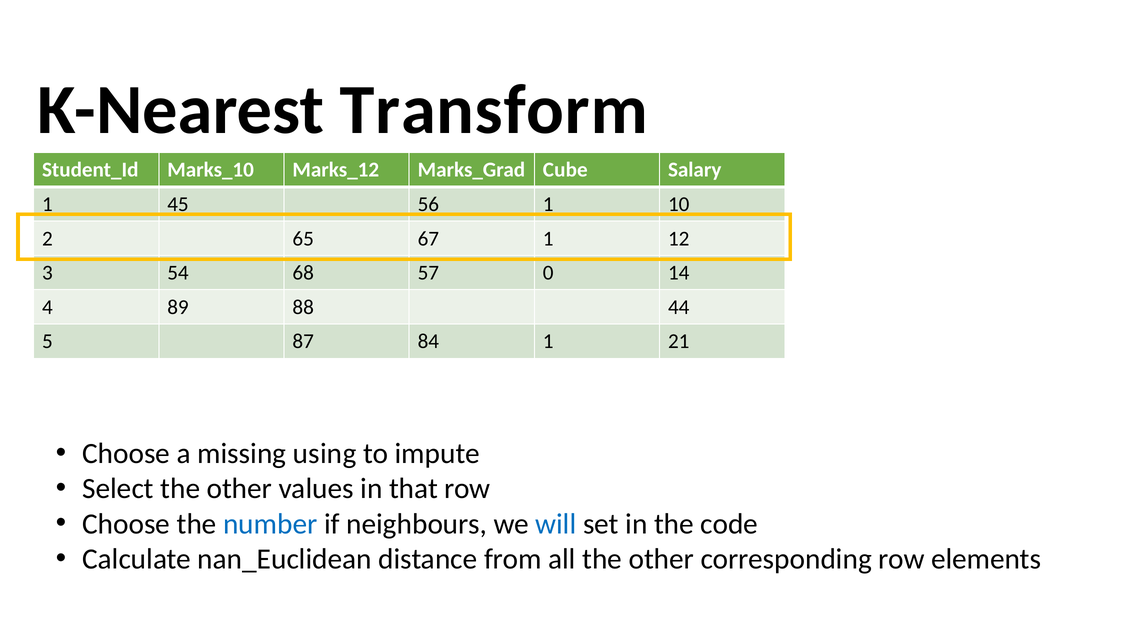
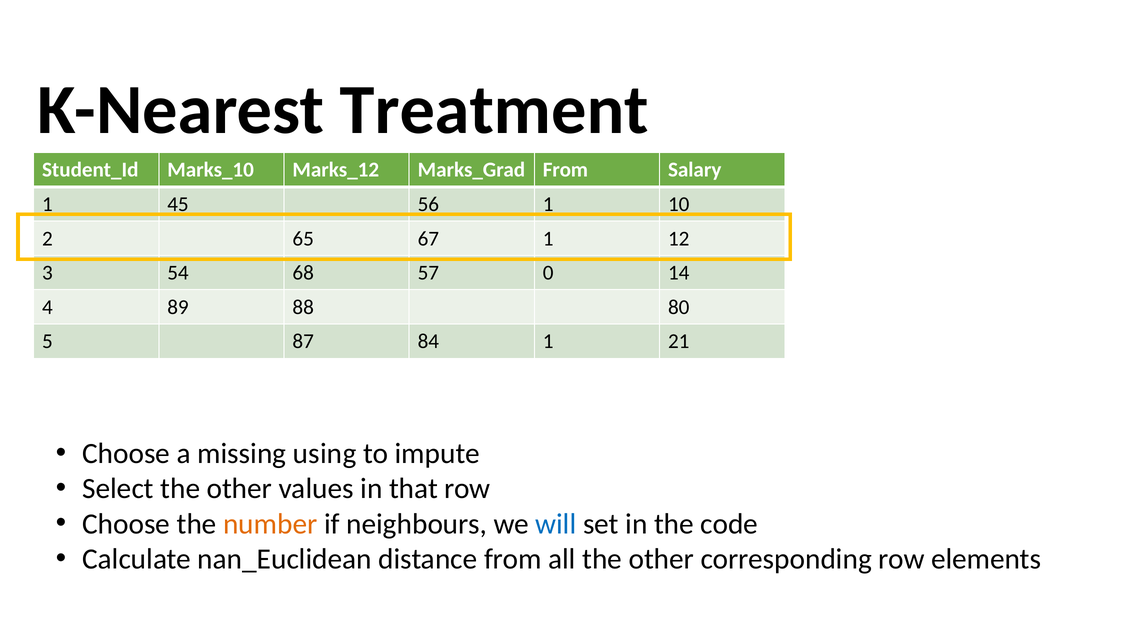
Transform: Transform -> Treatment (494, 110)
Cube: Cube -> From (565, 170)
44: 44 -> 80 (679, 307)
number colour: blue -> orange (270, 524)
